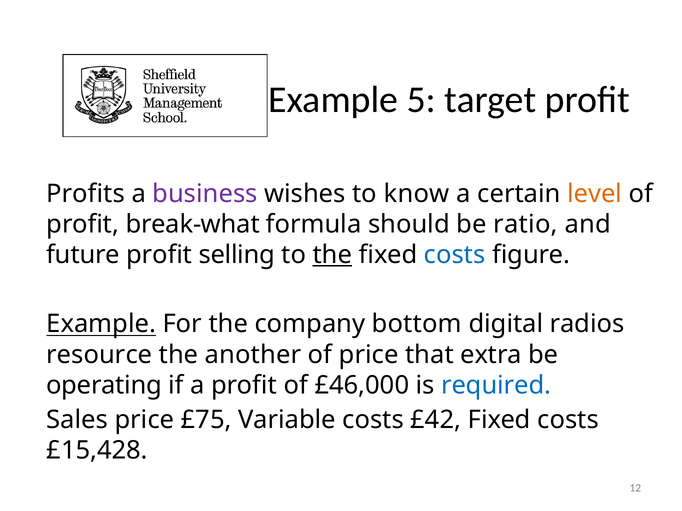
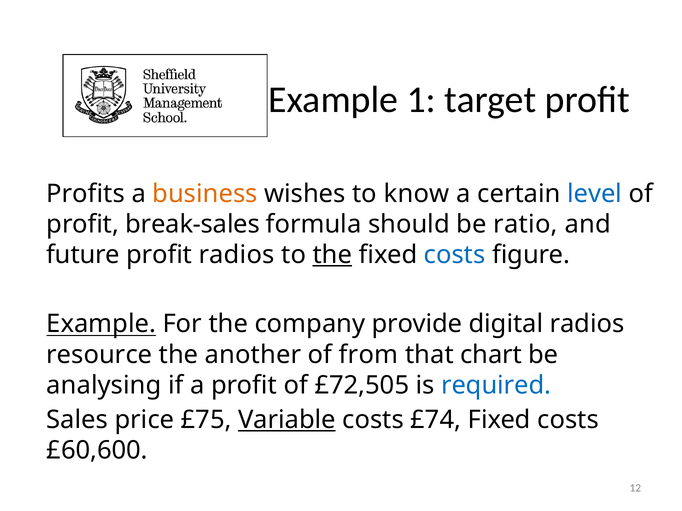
5: 5 -> 1 (421, 100)
business colour: purple -> orange (205, 194)
level colour: orange -> blue (595, 194)
break-what: break-what -> break-sales (193, 225)
profit selling: selling -> radios (237, 255)
bottom: bottom -> provide (417, 324)
of price: price -> from (369, 355)
extra: extra -> chart (491, 355)
operating: operating -> analysing (104, 386)
£46,000: £46,000 -> £72,505 (362, 386)
Variable underline: none -> present (287, 420)
£42: £42 -> £74 (436, 420)
£15,428: £15,428 -> £60,600 (97, 451)
